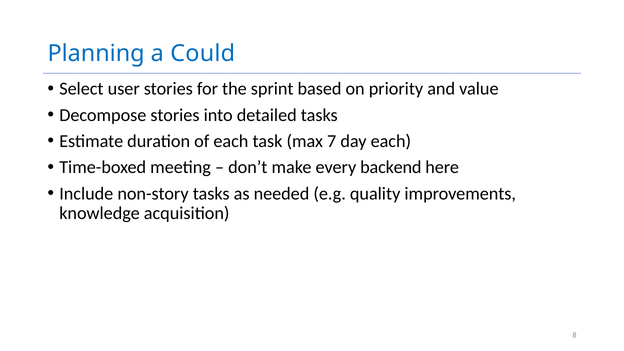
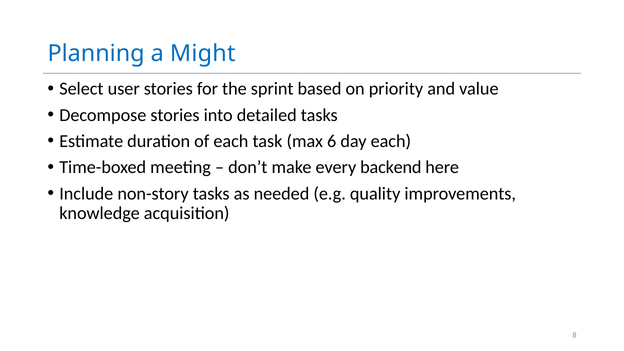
Could: Could -> Might (203, 54)
7: 7 -> 6 (332, 141)
